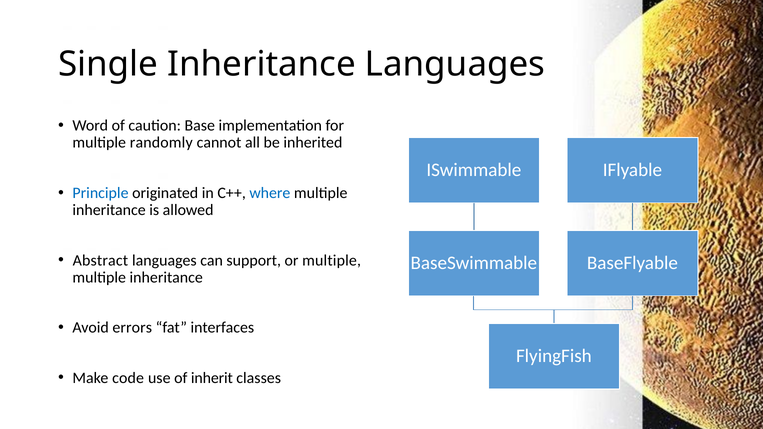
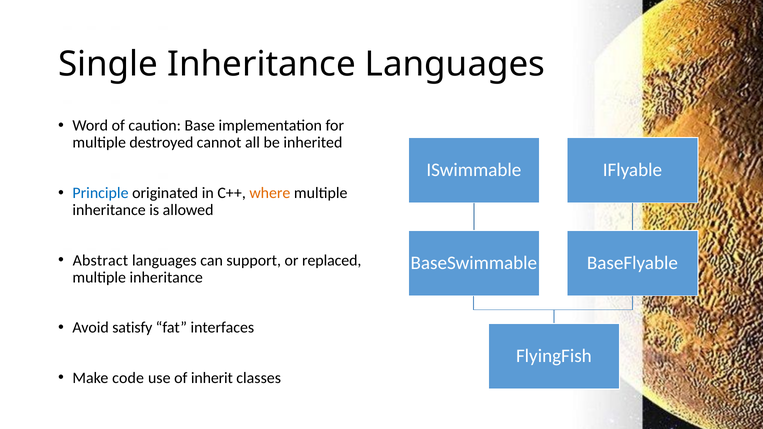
randomly: randomly -> destroyed (161, 143)
where colour: blue -> orange (270, 193)
or multiple: multiple -> replaced (332, 260)
errors: errors -> satisfy (132, 328)
